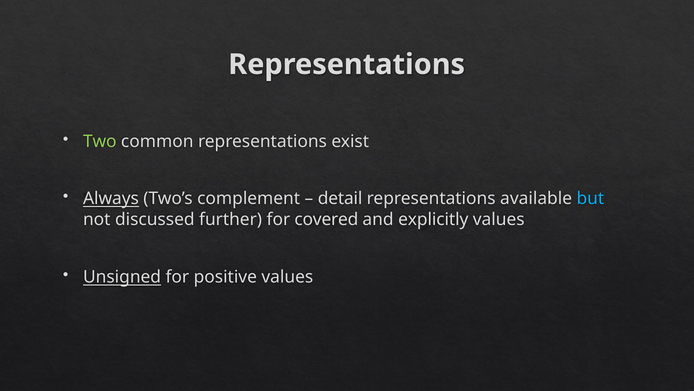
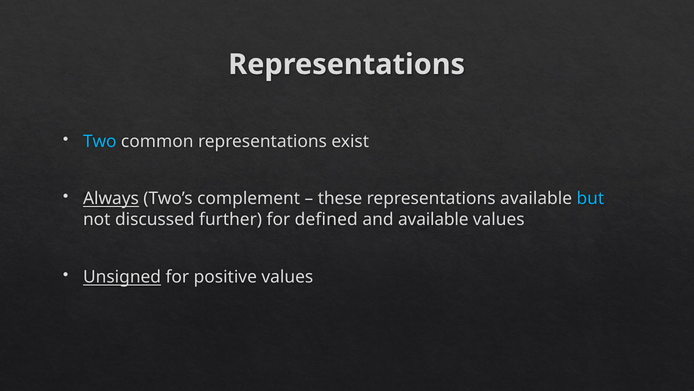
Two colour: light green -> light blue (100, 141)
detail: detail -> these (340, 198)
covered: covered -> defined (326, 219)
and explicitly: explicitly -> available (433, 219)
